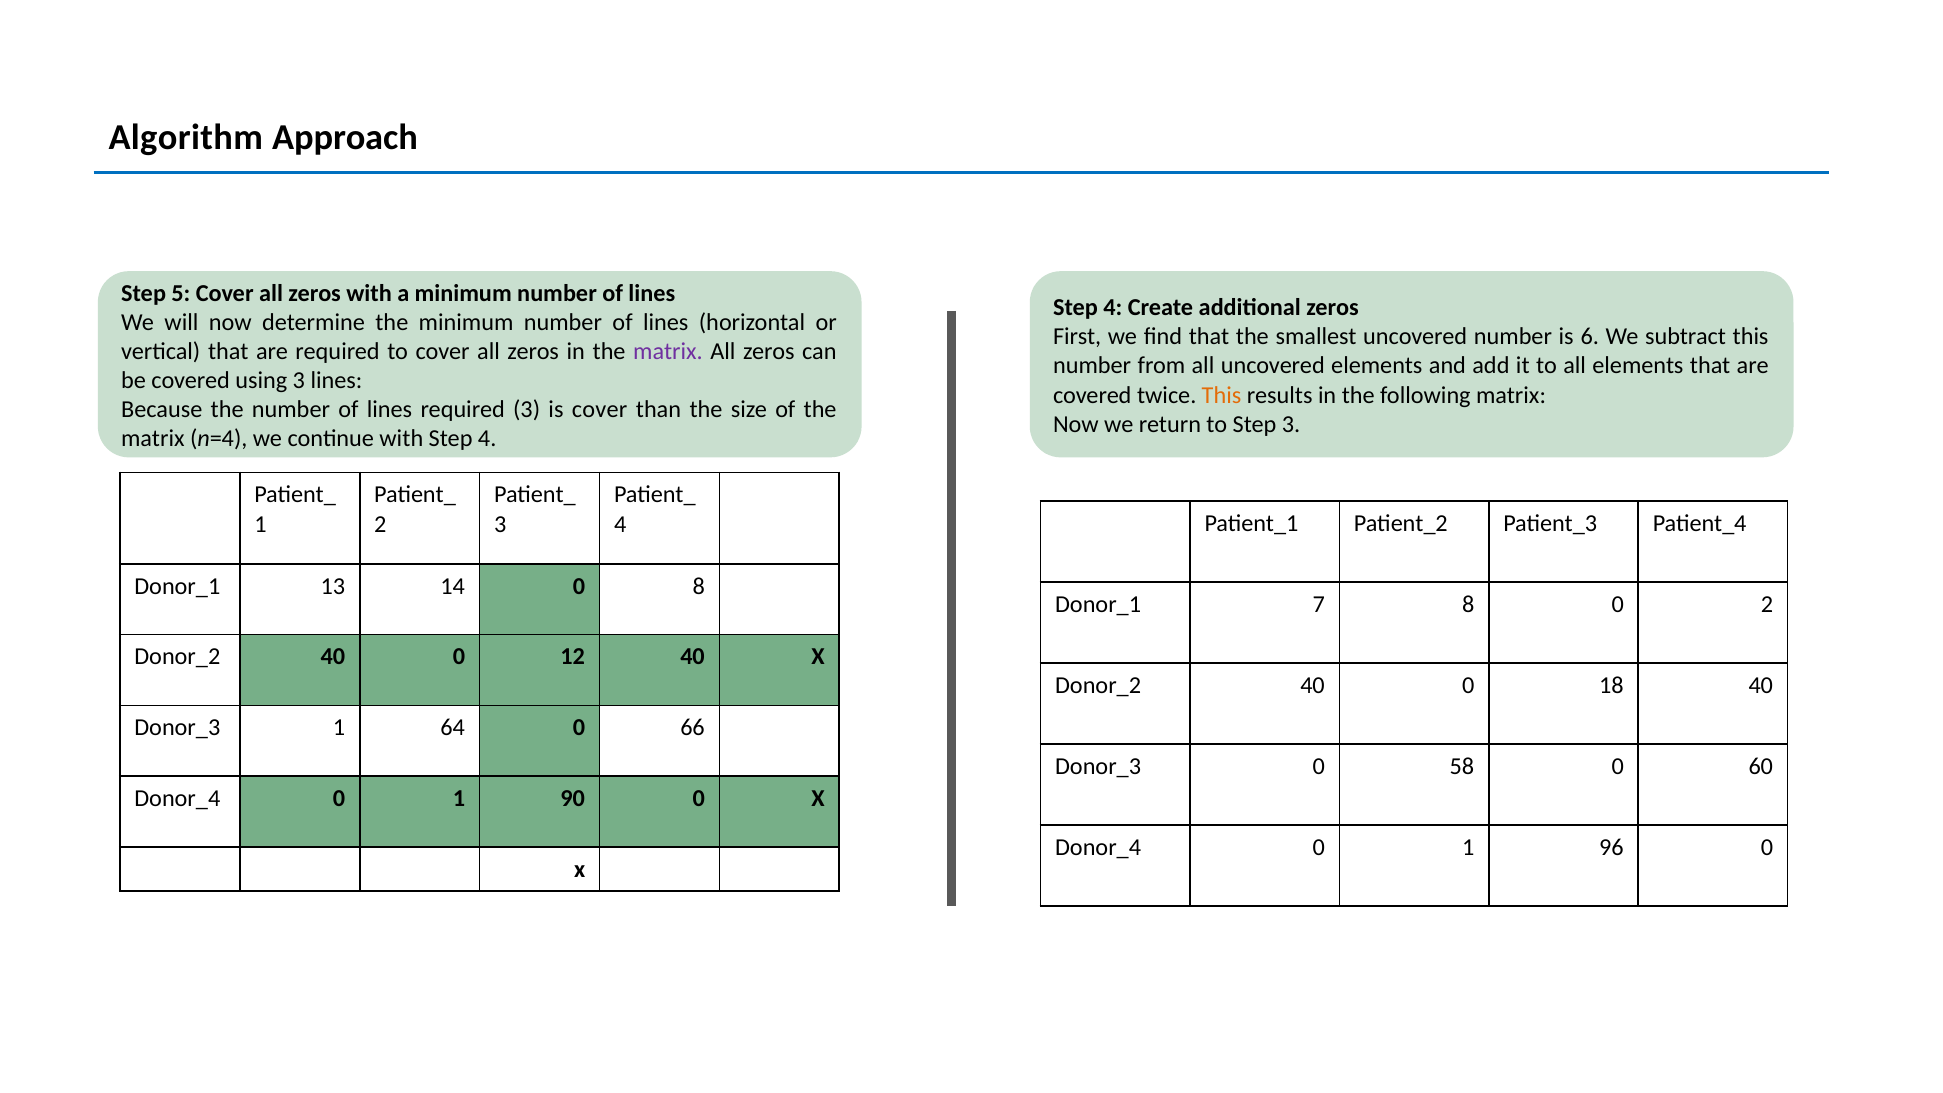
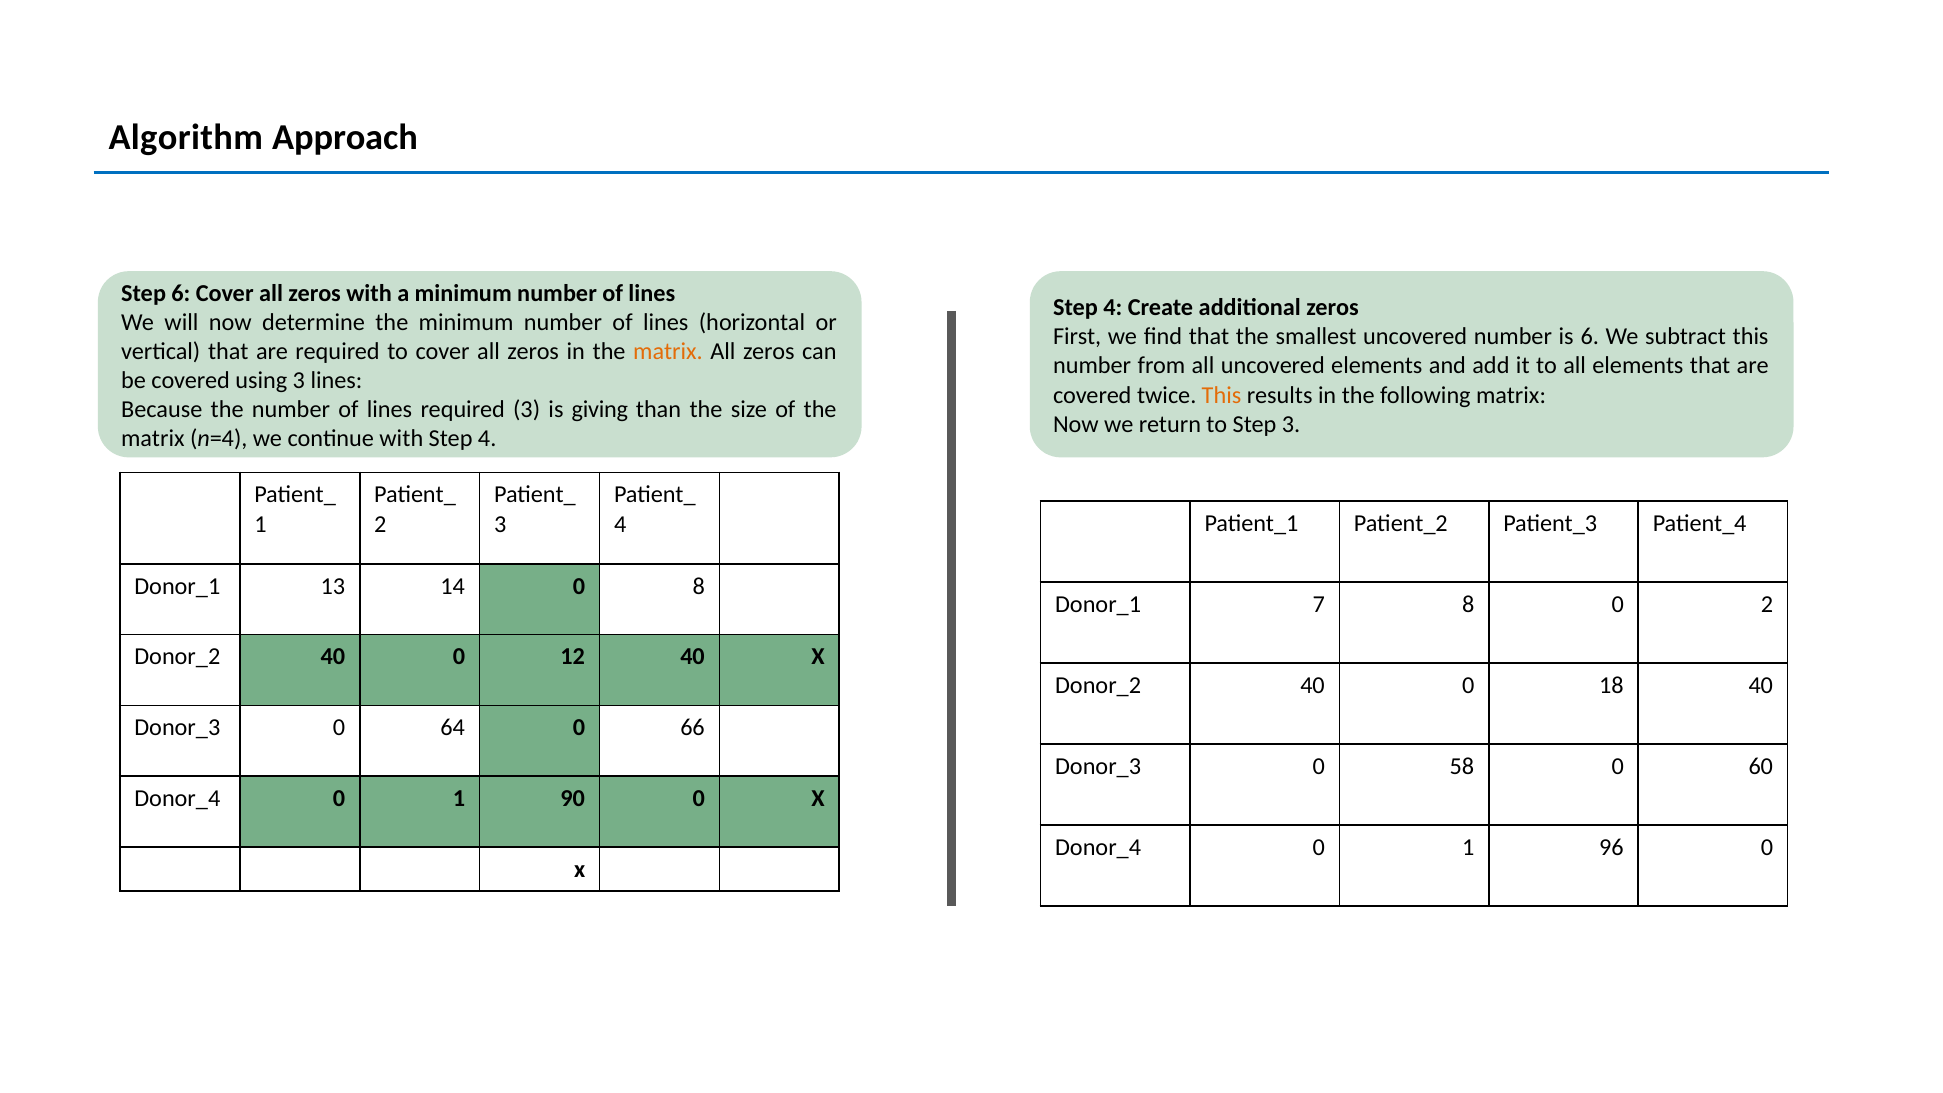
Step 5: 5 -> 6 (181, 293)
matrix colour: purple -> orange (668, 351)
is cover: cover -> giving (600, 410)
1: 1 -> 0 (339, 728)
